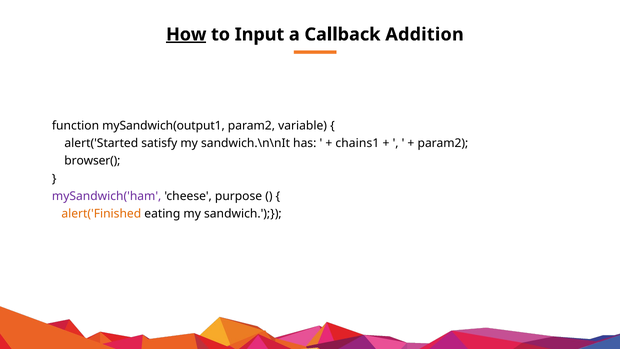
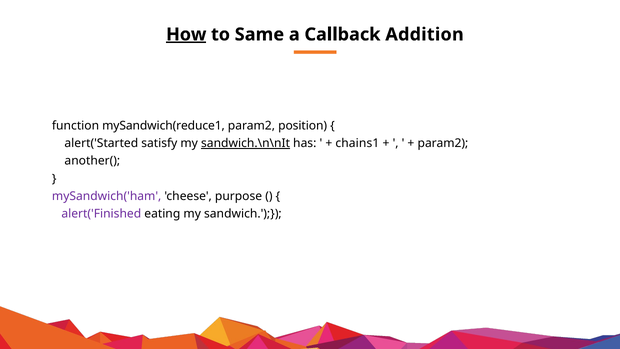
Input: Input -> Same (259, 34)
mySandwich(output1: mySandwich(output1 -> mySandwich(reduce1 (164, 126)
variable: variable -> position (303, 126)
sandwich.\n\nIt underline: none -> present (246, 143)
browser(: browser( -> another( (92, 161)
alert('Finished colour: orange -> purple (101, 214)
